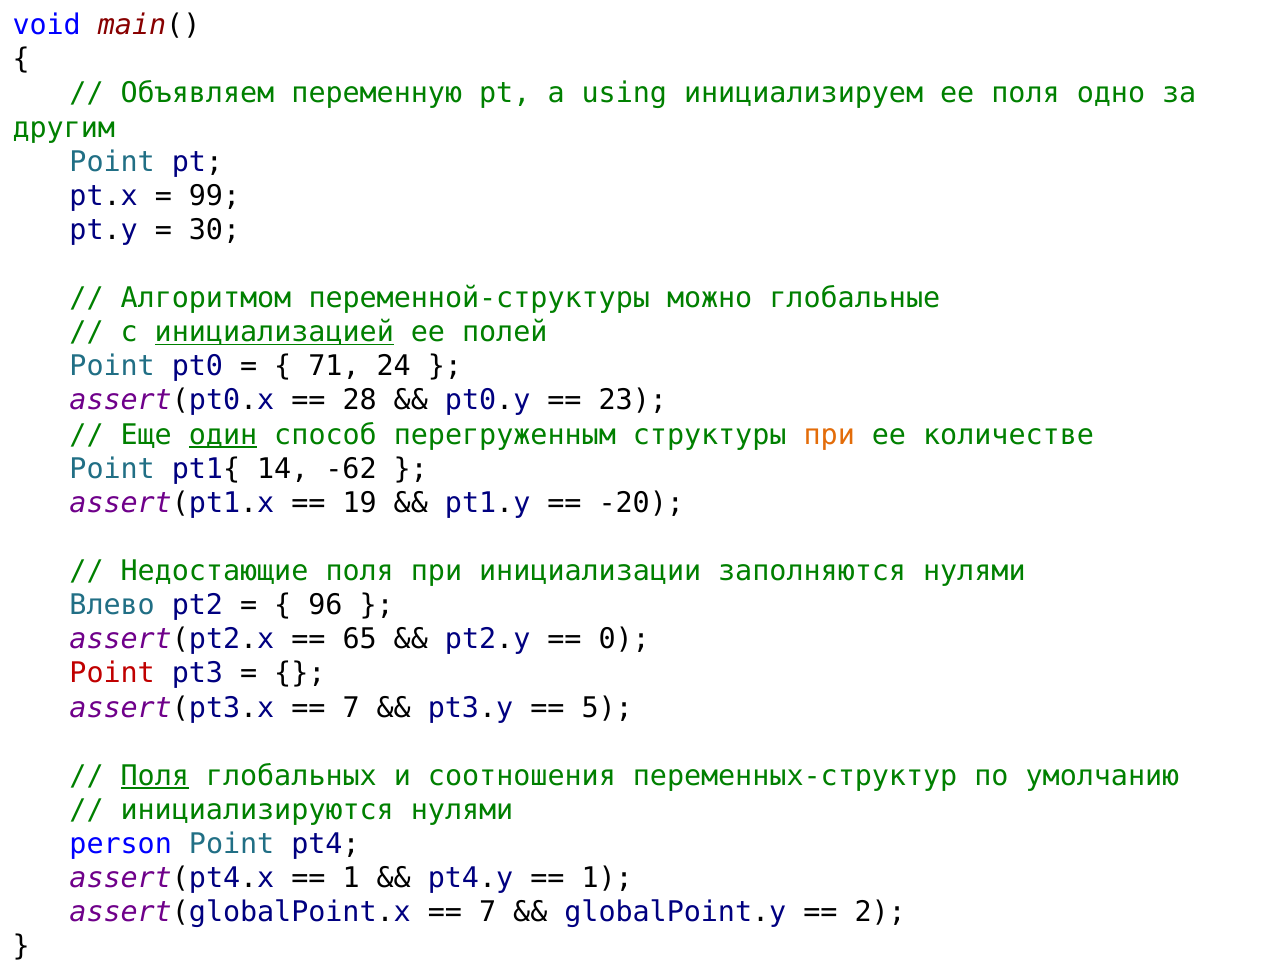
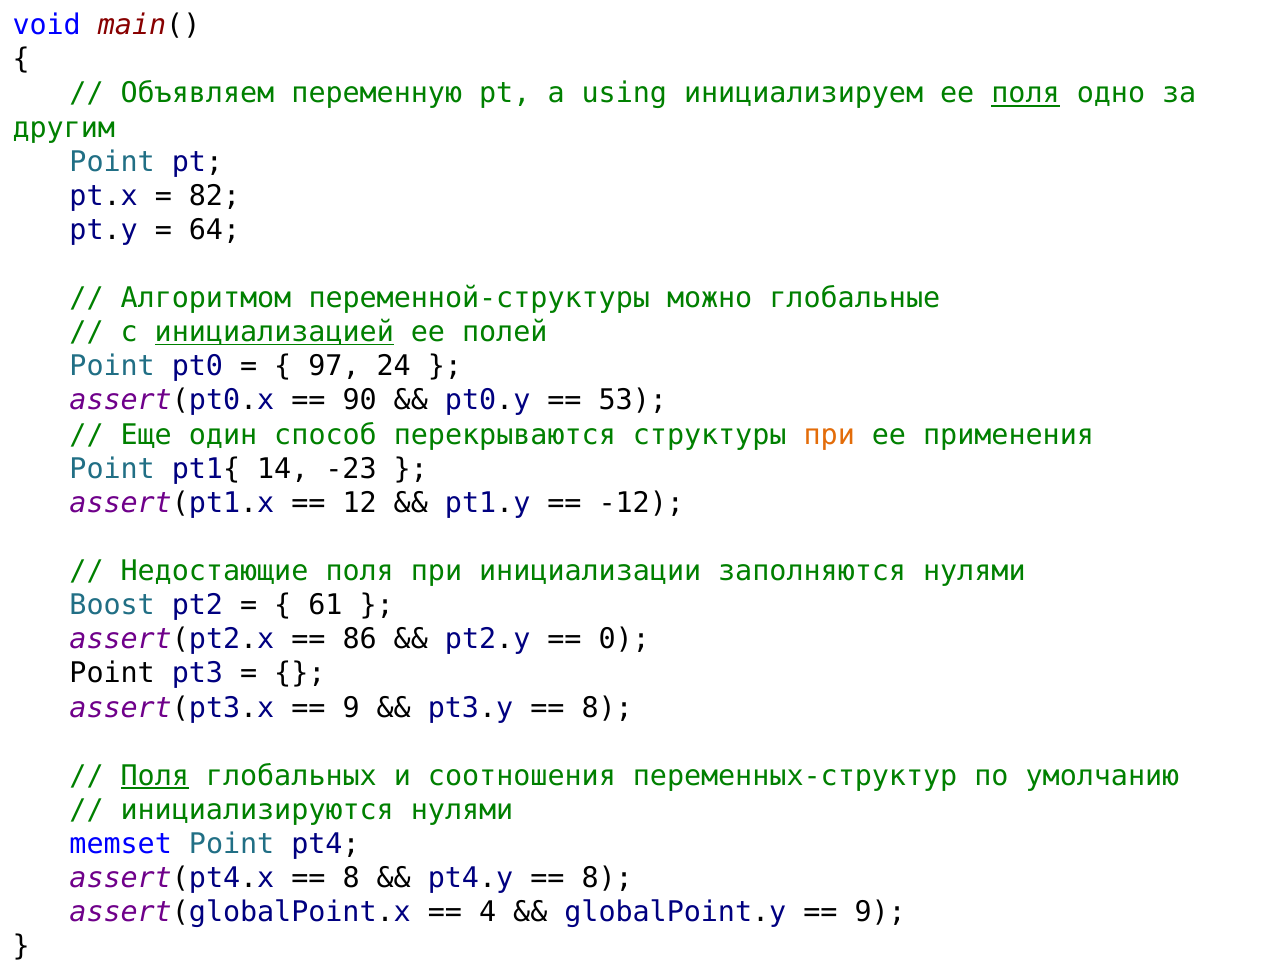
поля underline: none -> present (1026, 94)
99: 99 -> 82 (215, 196)
30: 30 -> 64 (215, 230)
71: 71 -> 97 (334, 366)
28: 28 -> 90 (360, 401)
23: 23 -> 53 (633, 401)
один underline: present -> none (223, 435)
перегруженным: перегруженным -> перекрываются (505, 435)
количестве: количестве -> применения (1009, 435)
-62: -62 -> -23 (351, 469)
19: 19 -> 12 (360, 503)
-20: -20 -> -12 (641, 503)
Влево: Влево -> Boost (112, 605)
96: 96 -> 61 (325, 605)
65: 65 -> 86 (360, 639)
Point colour: red -> black (112, 674)
7: 7 -> 9 (351, 708)
5: 5 -> 8 (607, 708)
person: person -> memset (121, 844)
1: 1 -> 8 (351, 878)
1: 1 -> 8 (607, 878)
7: 7 -> 4 (488, 912)
2: 2 -> 9 (880, 912)
